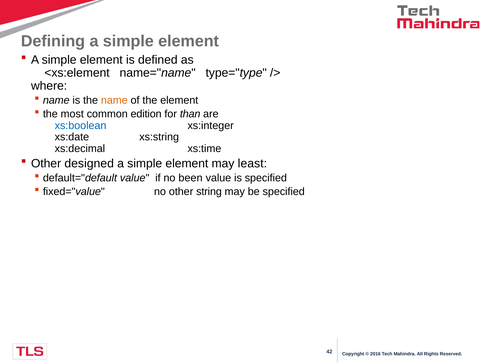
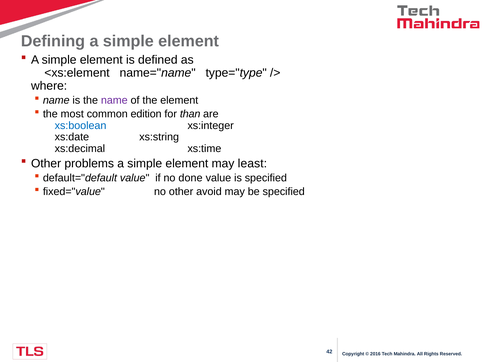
name colour: orange -> purple (114, 100)
designed: designed -> problems (89, 163)
been: been -> done (191, 178)
string: string -> avoid (209, 191)
